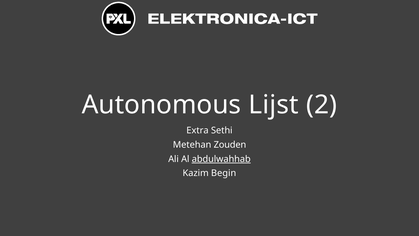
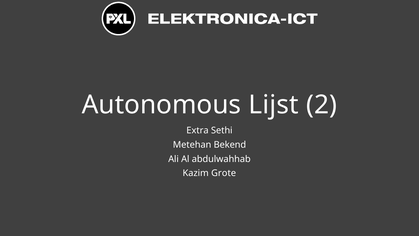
Zouden: Zouden -> Bekend (230, 145)
abdulwahhab underline: present -> none (221, 159)
Begin: Begin -> Grote (224, 173)
